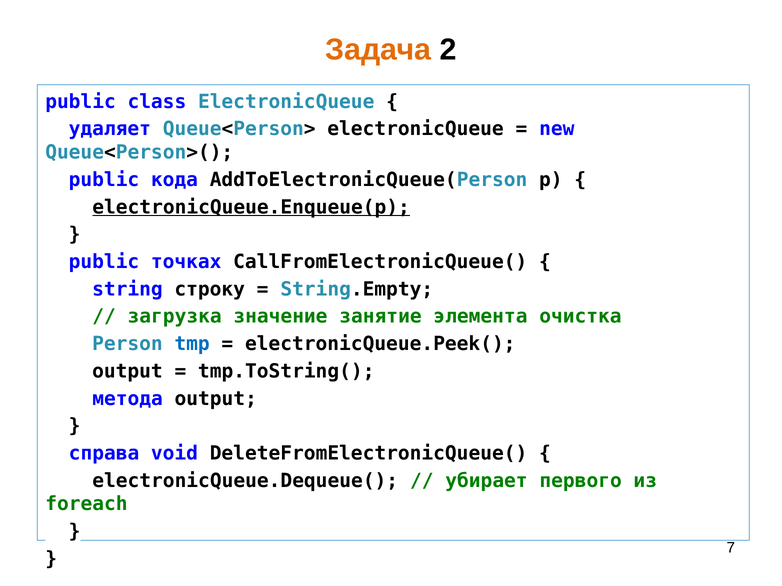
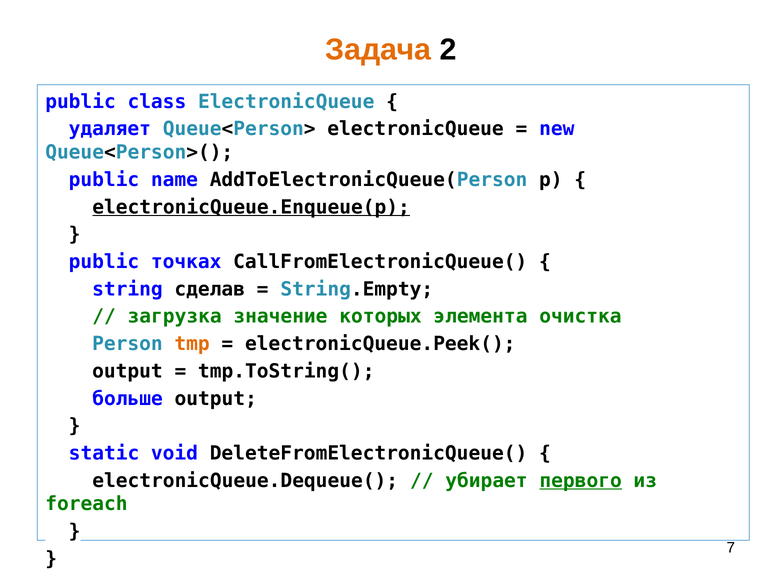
кода: кода -> name (174, 180)
строку: строку -> сделав (210, 289)
занятие: занятие -> которых (380, 317)
tmp colour: blue -> orange (192, 344)
метода: метода -> больше (128, 399)
справа: справа -> static (104, 454)
первого underline: none -> present (581, 481)
